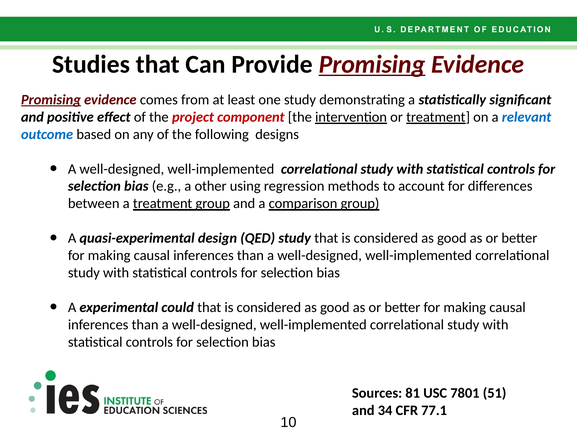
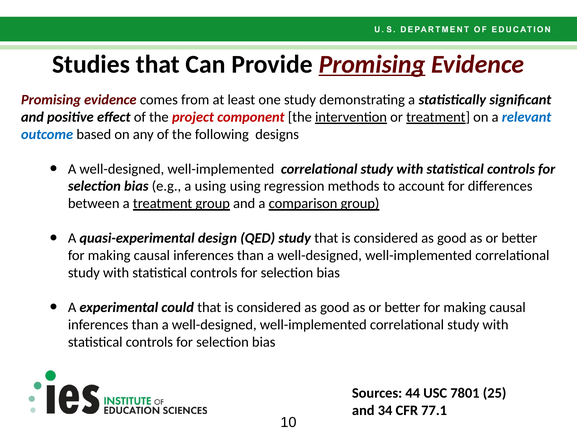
Promising underline: present -> none (51, 100)
a other: other -> using (210, 186)
81: 81 -> 44 (413, 393)
51: 51 -> 25 (495, 393)
